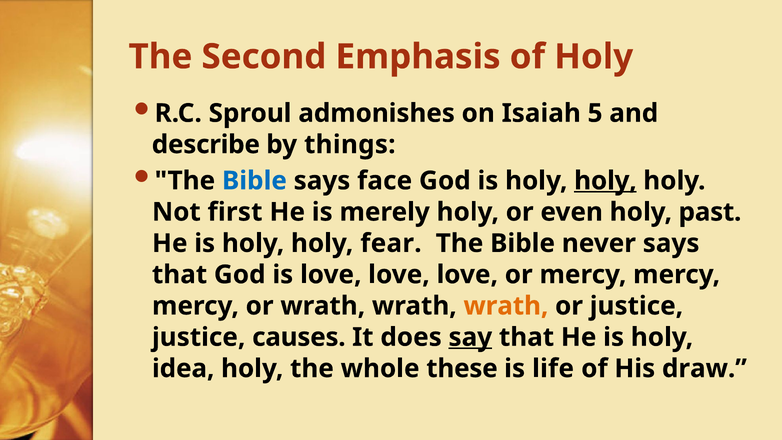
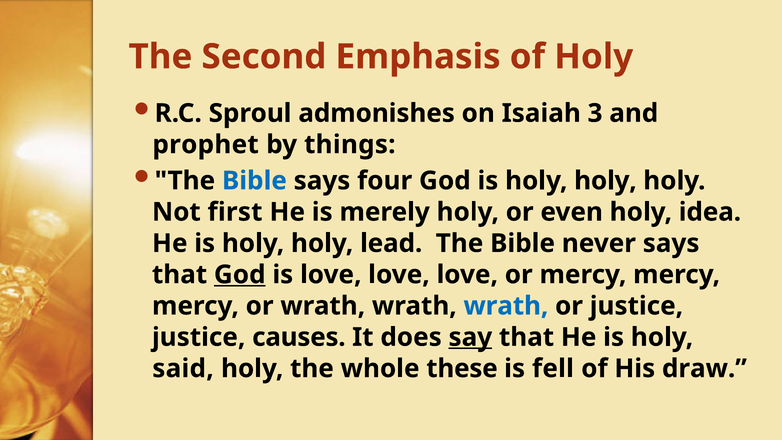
5: 5 -> 3 (595, 113)
describe: describe -> prophet (206, 145)
face: face -> four (385, 181)
holy underline: present -> none (605, 181)
past: past -> idea (710, 212)
fear: fear -> lead (391, 243)
God underline: none -> present (240, 275)
wrath colour: orange -> blue (506, 306)
idea: idea -> said (183, 368)
life: life -> fell (553, 368)
